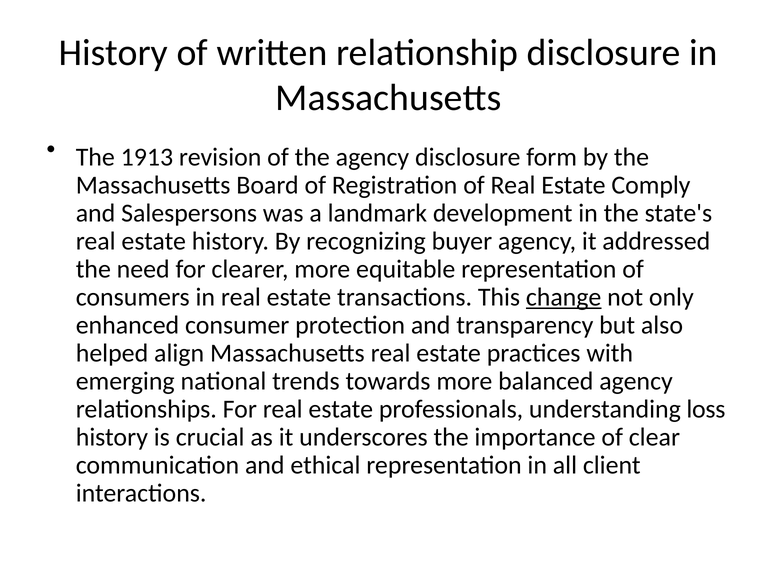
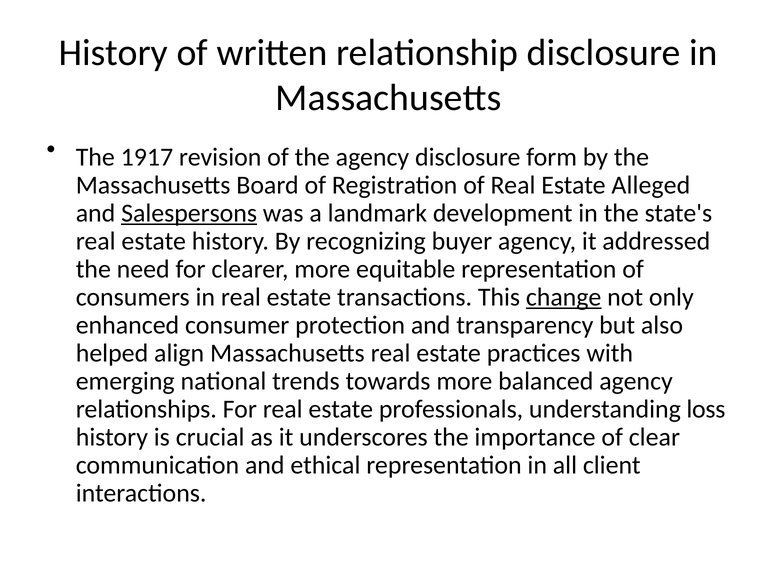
1913: 1913 -> 1917 (147, 157)
Comply: Comply -> Alleged (651, 185)
Salespersons underline: none -> present (189, 213)
